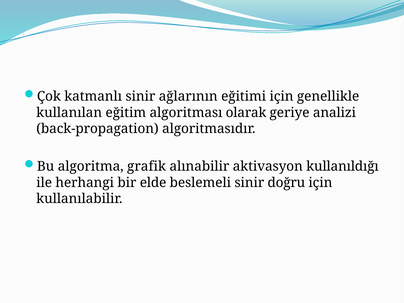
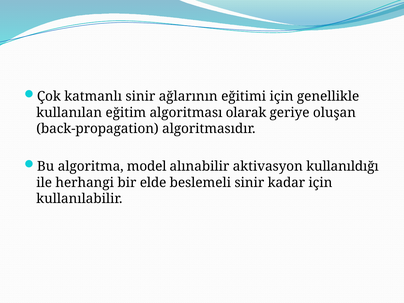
analizi: analizi -> oluşan (334, 113)
grafik: grafik -> model (147, 167)
doğru: doğru -> kadar (286, 183)
